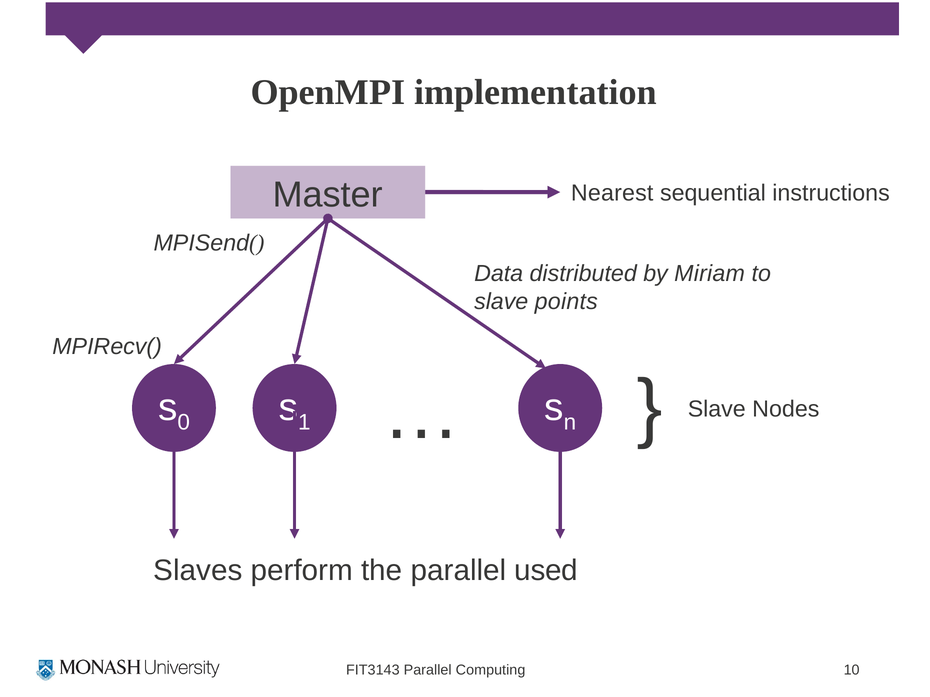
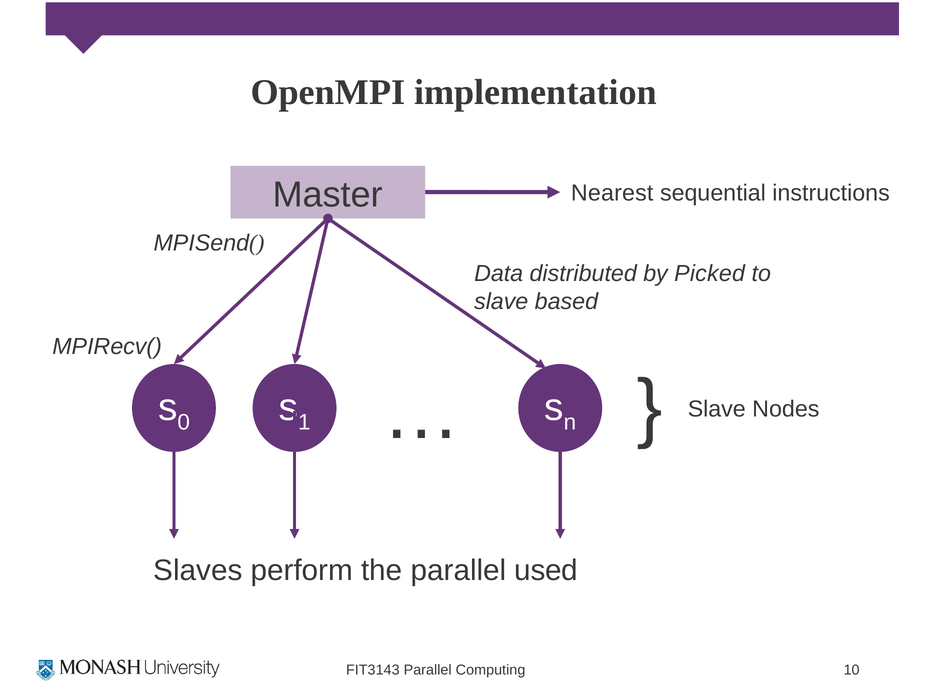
Miriam: Miriam -> Picked (710, 274)
points: points -> based (566, 302)
